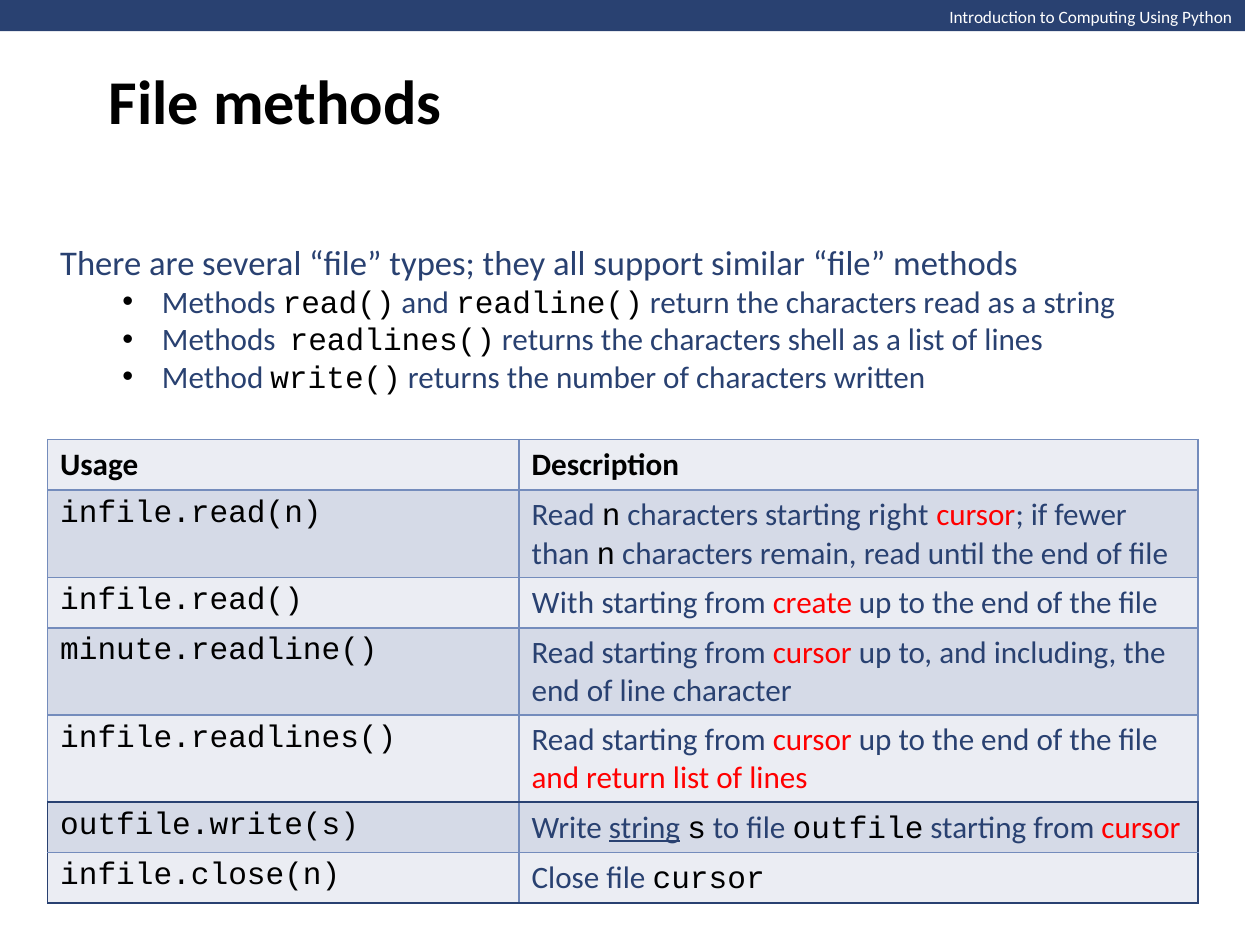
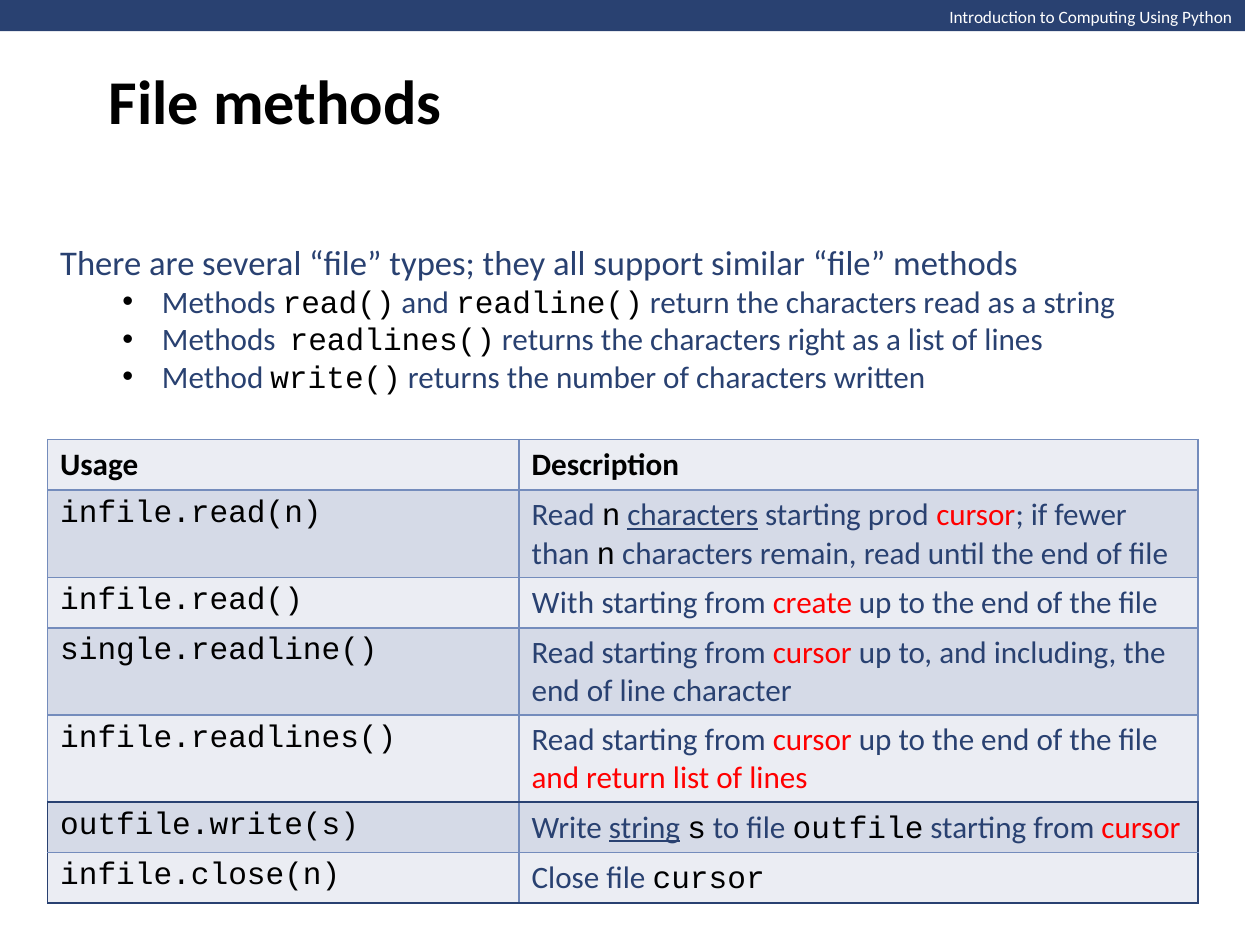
shell: shell -> right (817, 341)
characters underline: none -> present (693, 516)
right: right -> prod (898, 516)
minute.readline(: minute.readline( -> single.readline( (219, 649)
